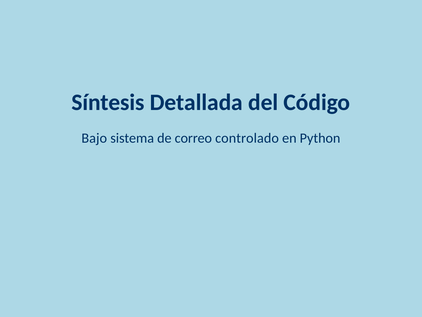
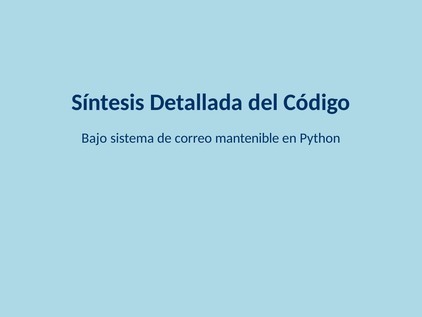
controlado: controlado -> mantenible (247, 138)
